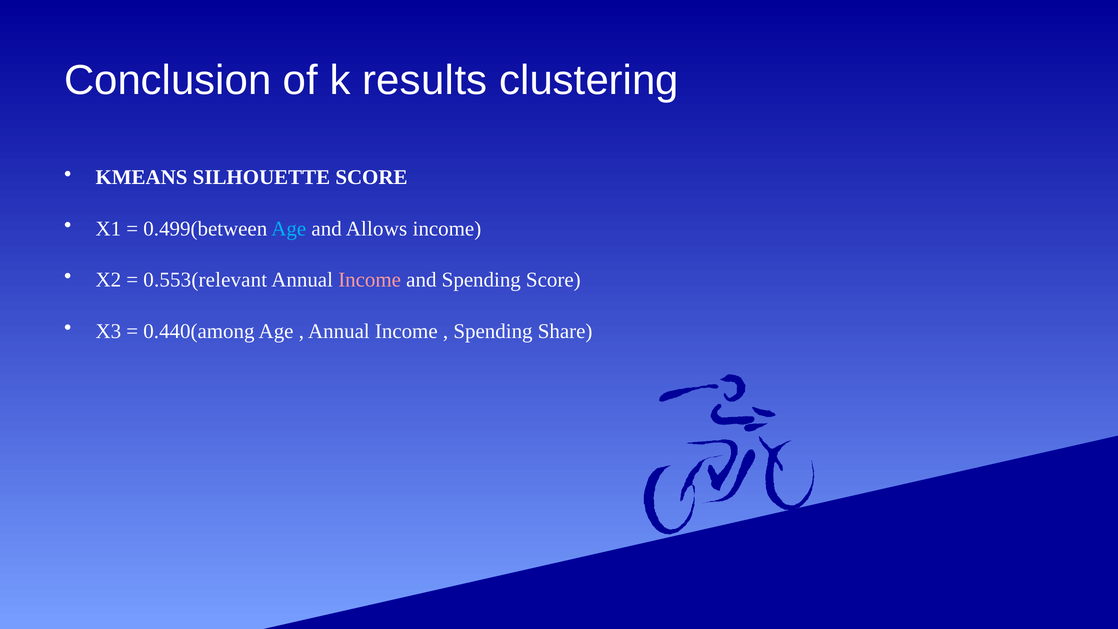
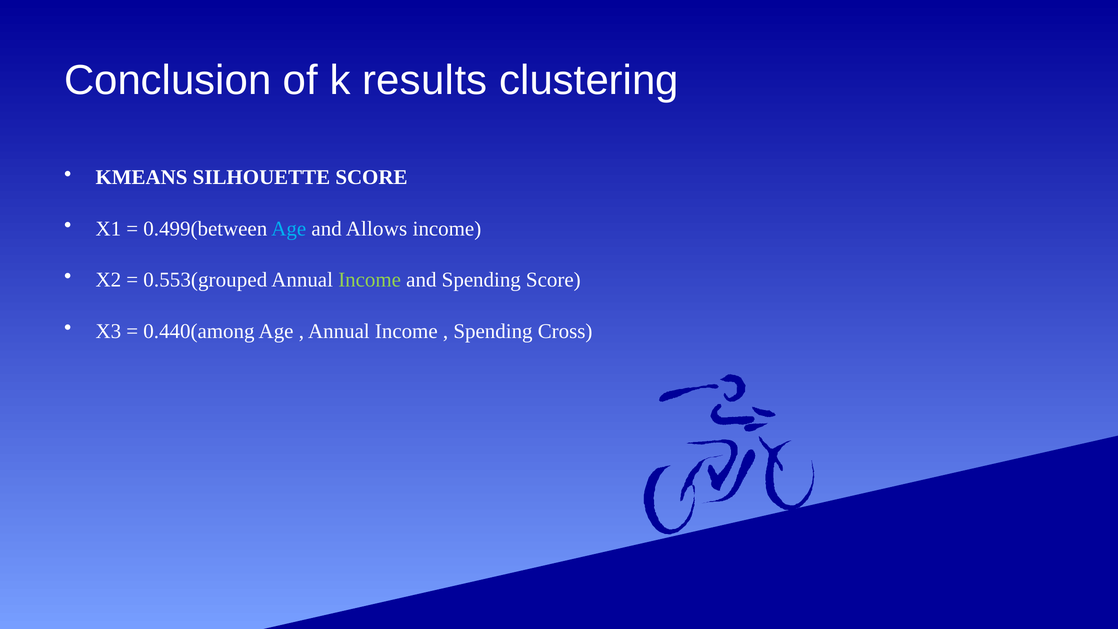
0.553(relevant: 0.553(relevant -> 0.553(grouped (205, 280)
Income colour: pink -> light green (370, 280)
Share: Share -> Cross (565, 331)
